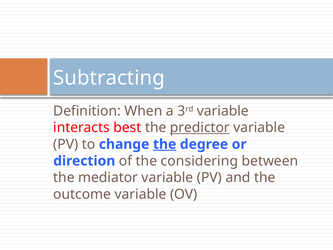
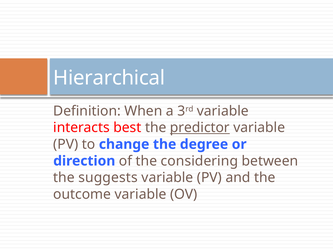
Subtracting: Subtracting -> Hierarchical (109, 78)
the underline: present -> none (165, 144)
mediator: mediator -> suggests (108, 177)
